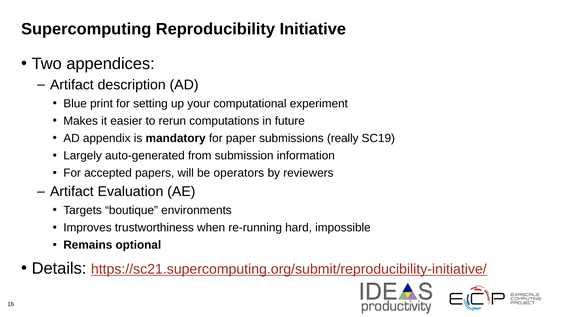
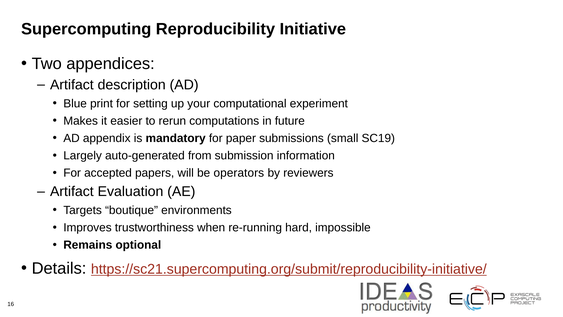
really: really -> small (343, 138)
